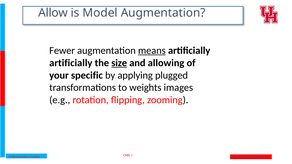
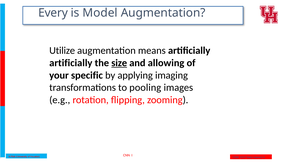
Allow: Allow -> Every (53, 13)
Fewer: Fewer -> Utilize (62, 51)
means underline: present -> none (152, 51)
plugged: plugged -> imaging (172, 75)
weights: weights -> pooling (145, 88)
